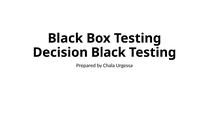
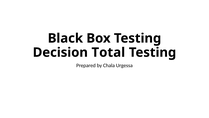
Decision Black: Black -> Total (108, 52)
